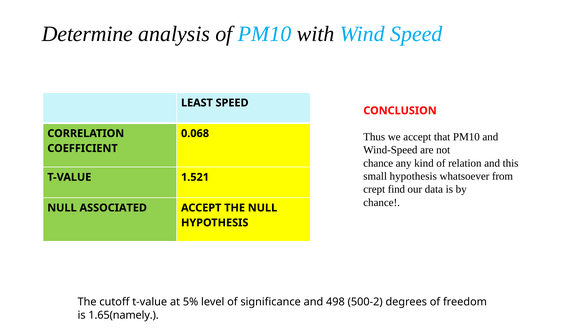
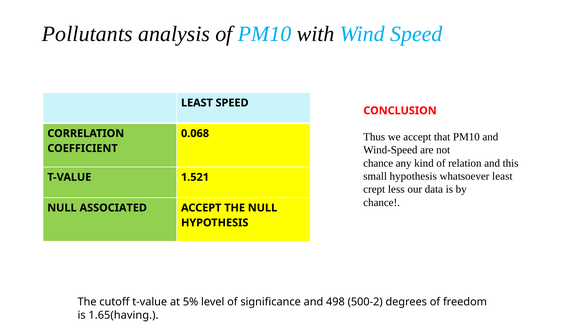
Determine: Determine -> Pollutants (87, 34)
whatsoever from: from -> least (502, 176)
find: find -> less (396, 189)
1.65(namely: 1.65(namely -> 1.65(having (123, 315)
